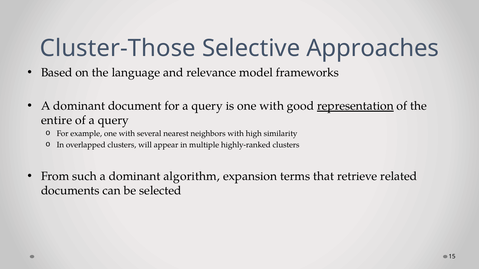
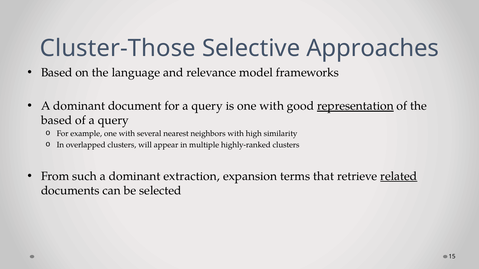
entire: entire -> based (57, 121)
algorithm: algorithm -> extraction (192, 176)
related underline: none -> present (399, 176)
